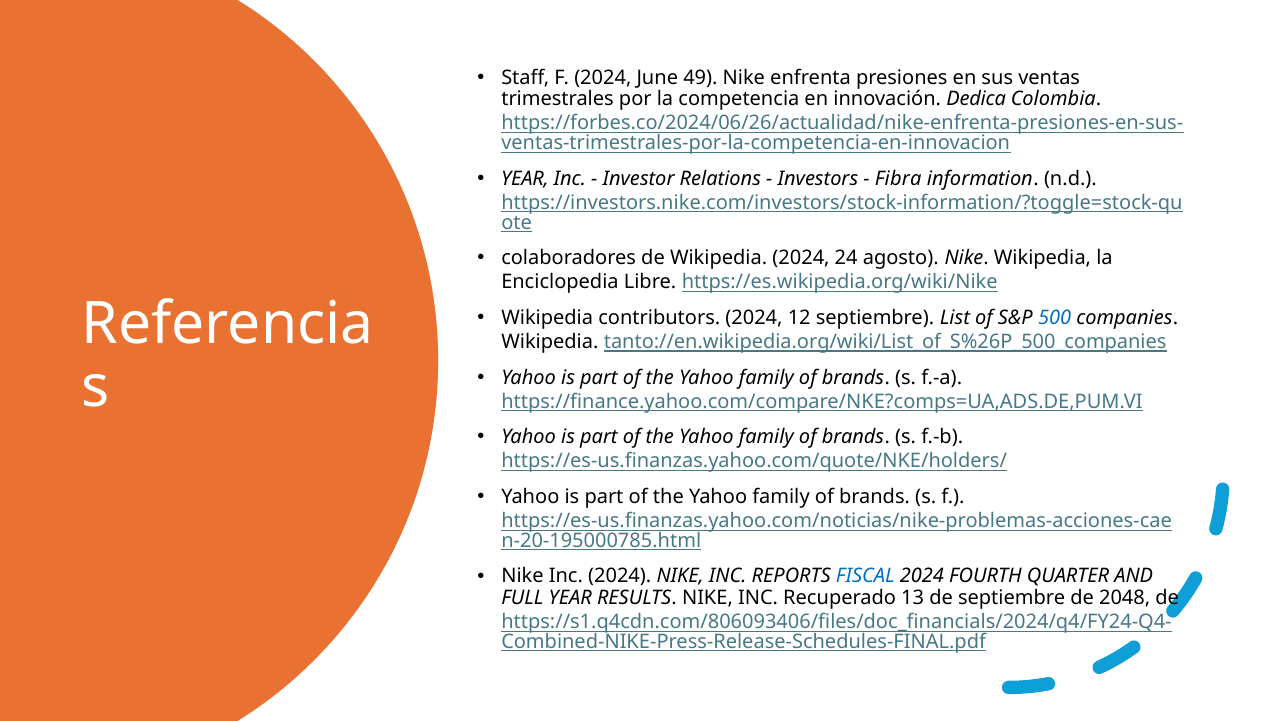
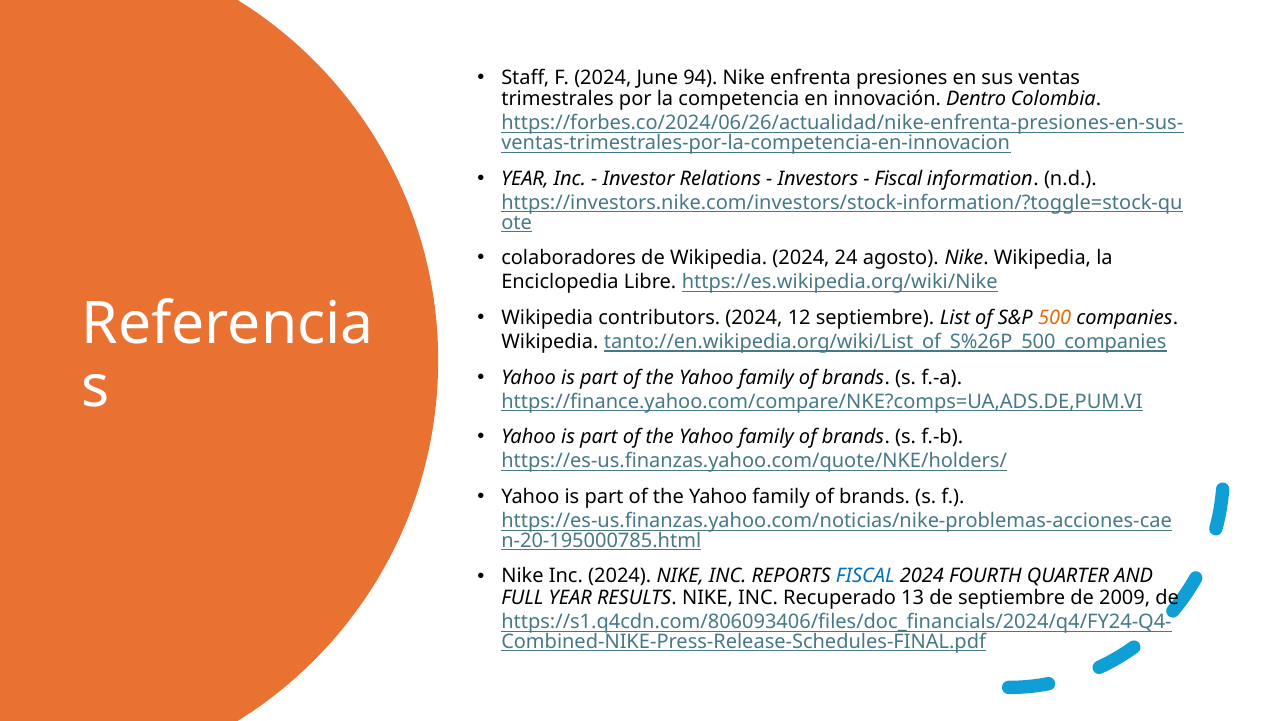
49: 49 -> 94 (700, 78)
Dedica: Dedica -> Dentro (976, 99)
Fibra: Fibra -> Fiscal (898, 179)
500 colour: blue -> orange (1055, 318)
2048: 2048 -> 2009 (1125, 598)
